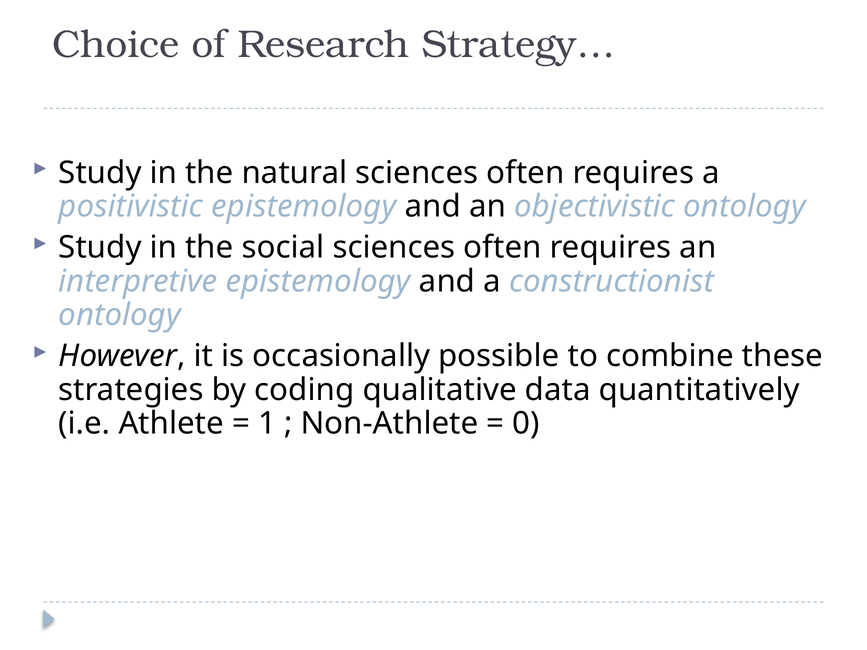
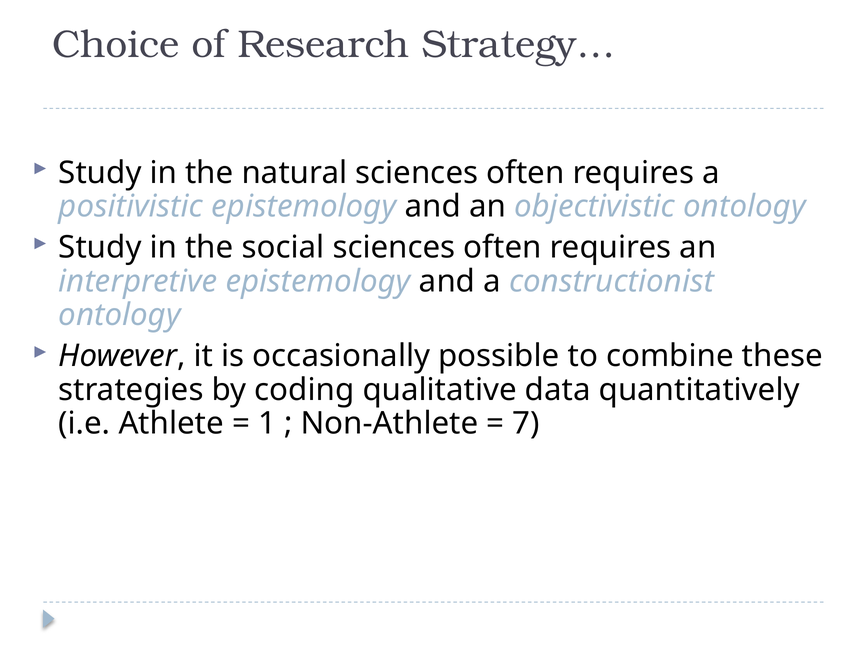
0: 0 -> 7 (526, 424)
